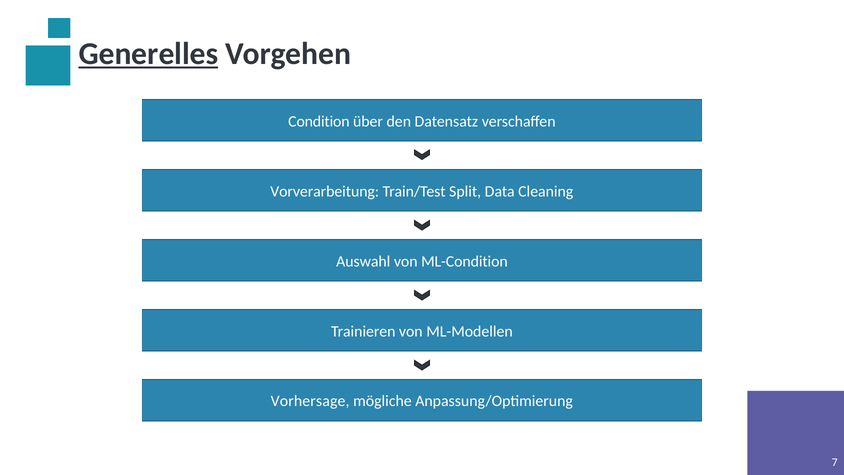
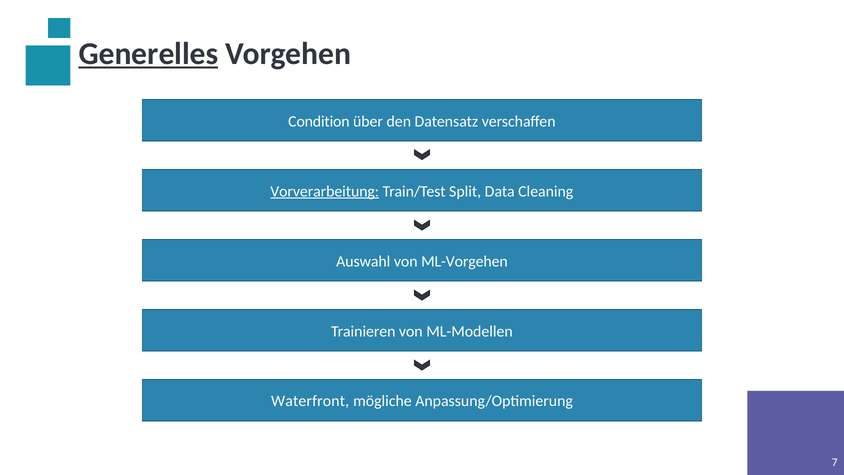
Vorverarbeitung underline: none -> present (325, 191)
ML-Condition: ML-Condition -> ML-Vorgehen (464, 261)
Vorhersage: Vorhersage -> Waterfront (310, 401)
